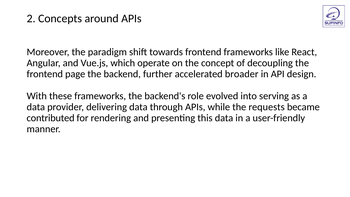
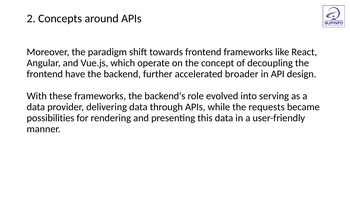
page: page -> have (75, 74)
contributed: contributed -> possibilities (51, 118)
